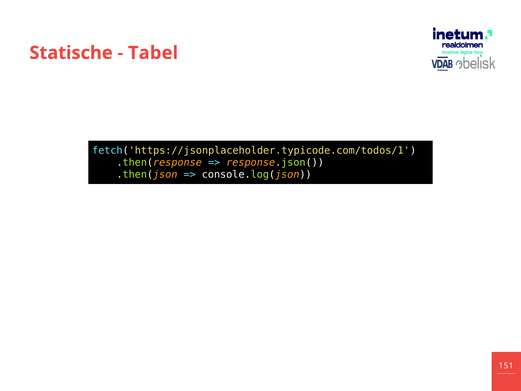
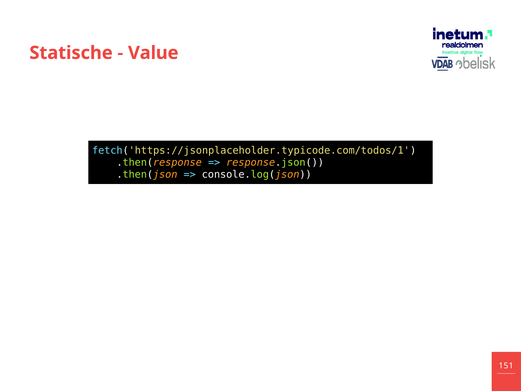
Tabel: Tabel -> Value (153, 53)
